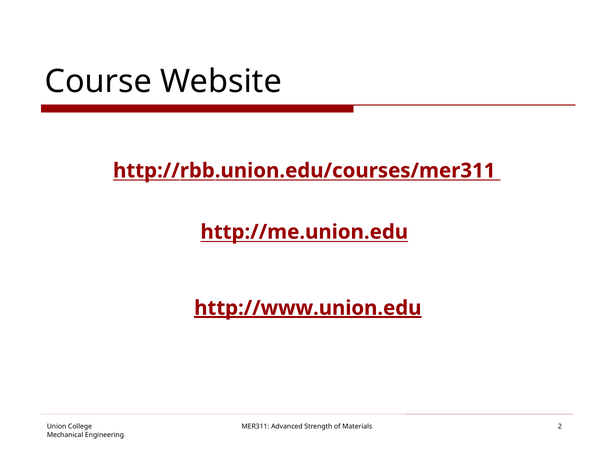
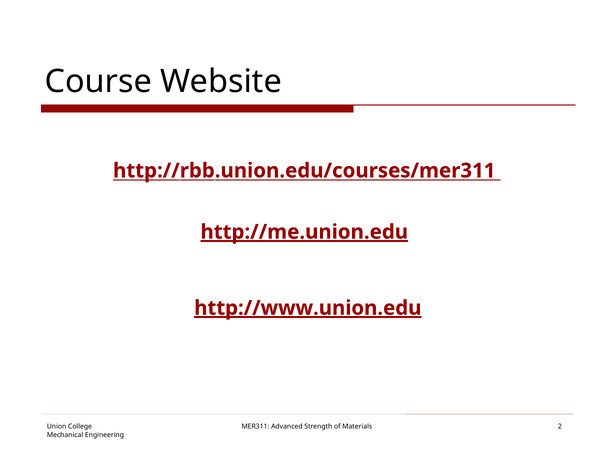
http://me.union.edu underline: none -> present (304, 232)
